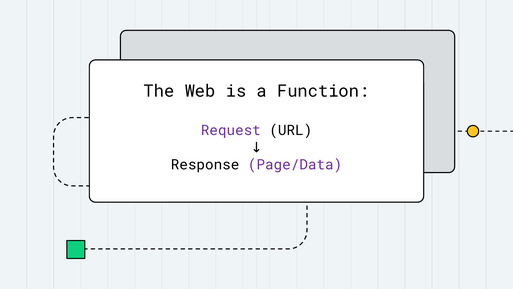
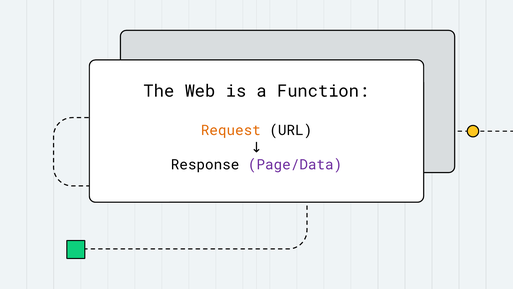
Request colour: purple -> orange (231, 130)
